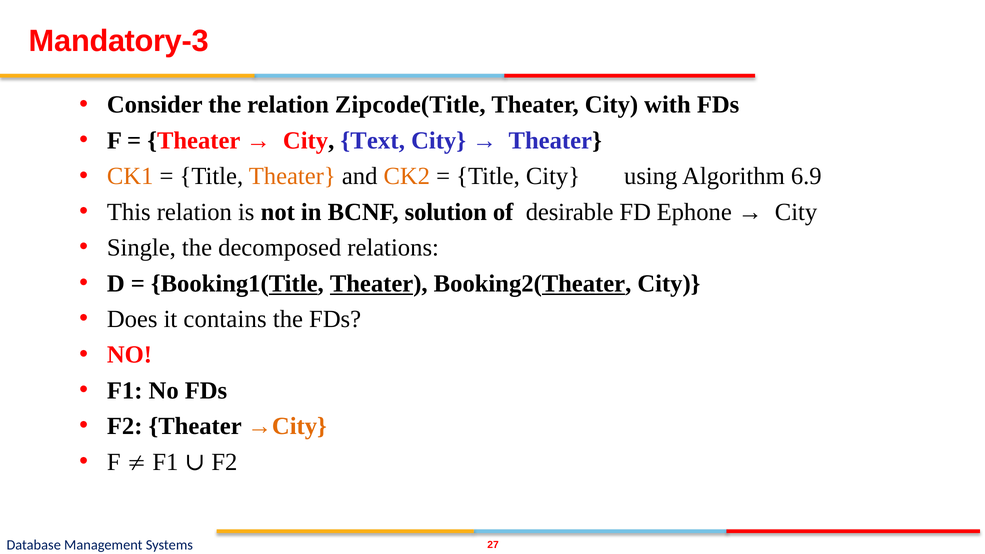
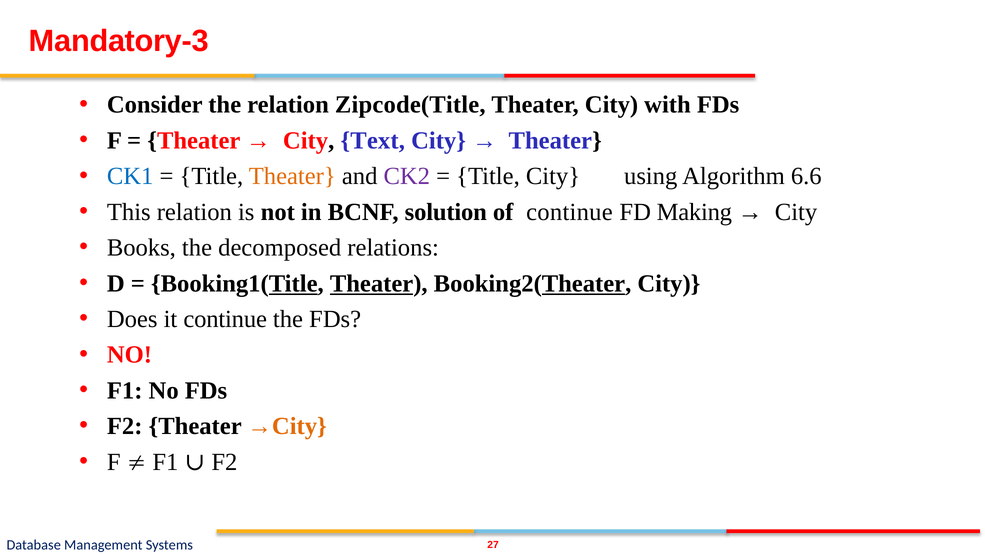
CK1 colour: orange -> blue (130, 176)
CK2 colour: orange -> purple (407, 176)
6.9: 6.9 -> 6.6 (806, 176)
of desirable: desirable -> continue (569, 212)
Ephone: Ephone -> Making (694, 212)
Single: Single -> Books (141, 248)
it contains: contains -> continue (225, 319)
